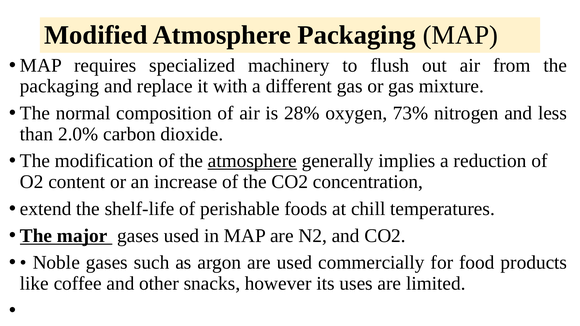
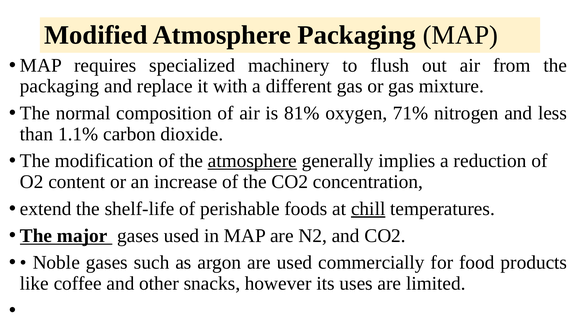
28%: 28% -> 81% (302, 113)
73%: 73% -> 71% (411, 113)
2.0%: 2.0% -> 1.1% (78, 134)
chill underline: none -> present (368, 209)
